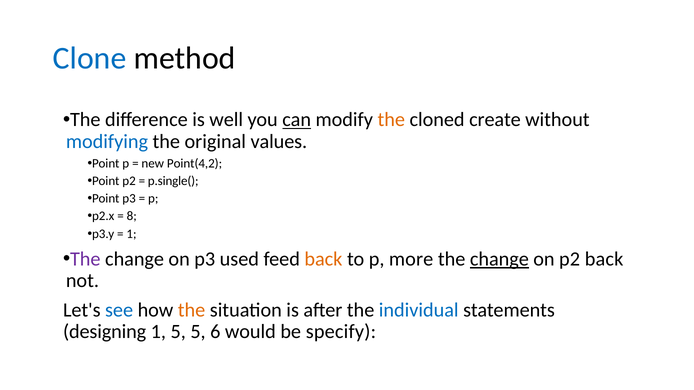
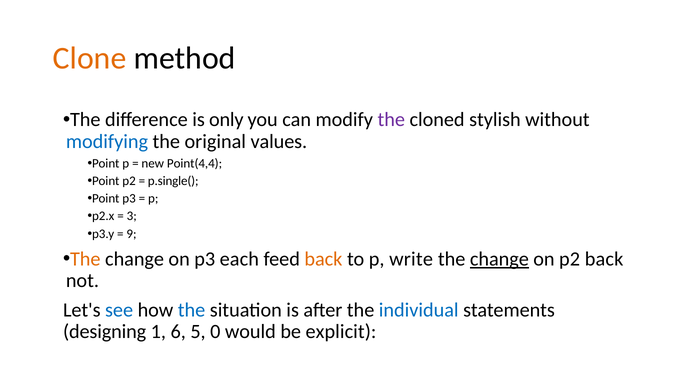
Clone colour: blue -> orange (90, 58)
well: well -> only (226, 120)
can underline: present -> none (297, 120)
the colour: orange -> purple (391, 120)
create: create -> stylish (495, 120)
Point(4,2: Point(4,2 -> Point(4,4 (195, 163)
8: 8 -> 3 (132, 216)
1: 1 -> 9 (132, 234)
The colour: purple -> orange (85, 259)
used: used -> each (239, 259)
more: more -> write (411, 259)
the colour: orange -> blue (192, 310)
1 5: 5 -> 6 (178, 332)
6: 6 -> 0 (215, 332)
specify: specify -> explicit (341, 332)
